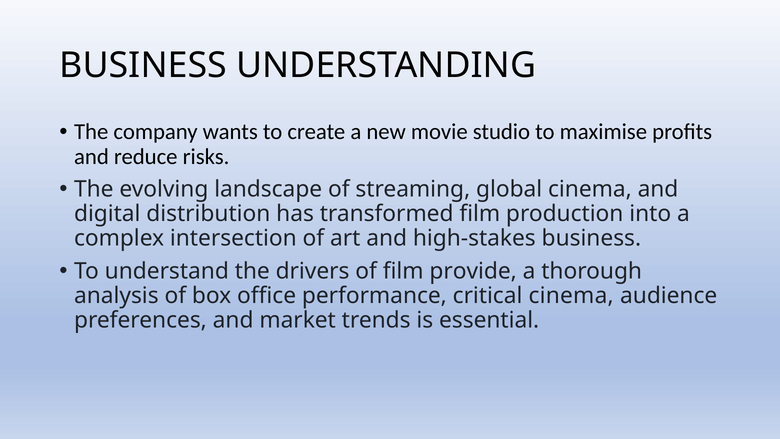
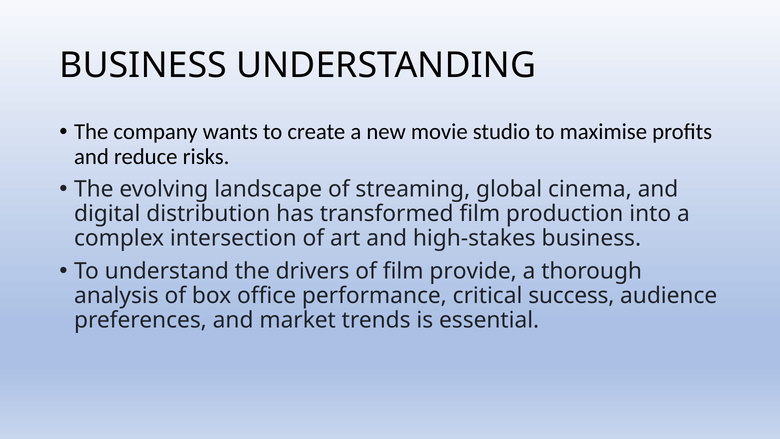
critical cinema: cinema -> success (571, 296)
